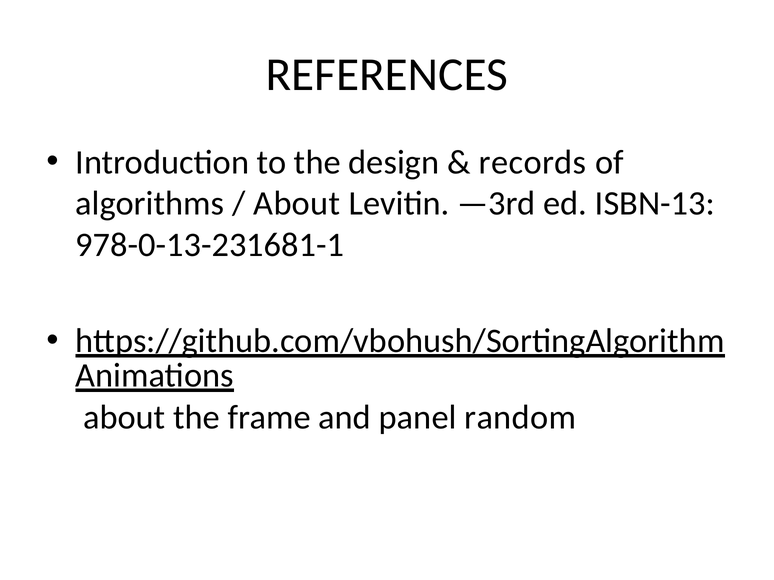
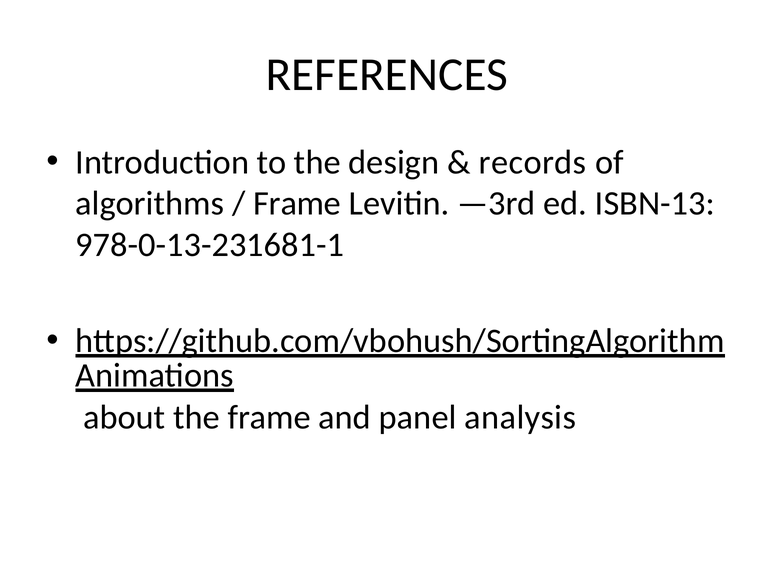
About: About -> Frame (297, 204)
random: random -> analysis (520, 418)
